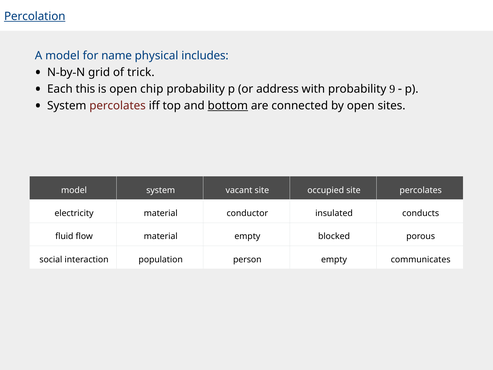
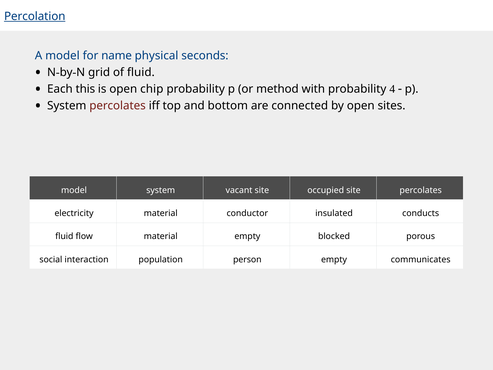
includes: includes -> seconds (205, 56)
of trick: trick -> fluid (141, 72)
address: address -> method (277, 89)
9: 9 -> 4 (392, 89)
bottom underline: present -> none (228, 106)
